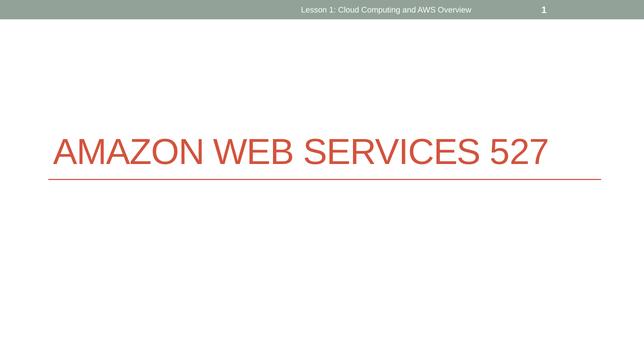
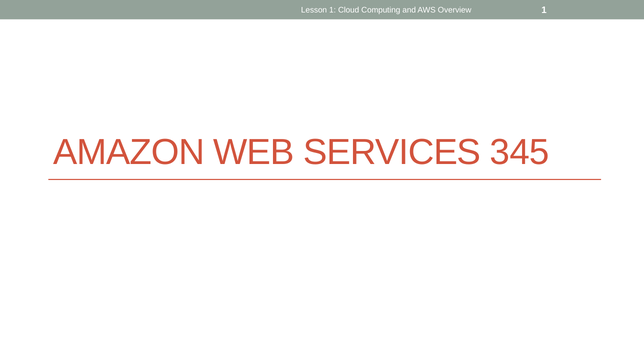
527: 527 -> 345 (520, 153)
